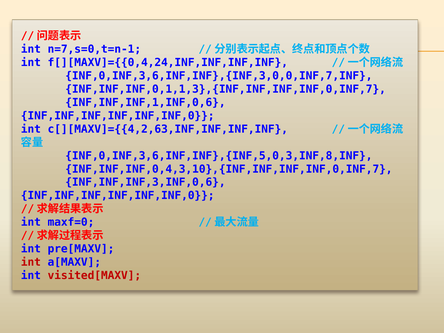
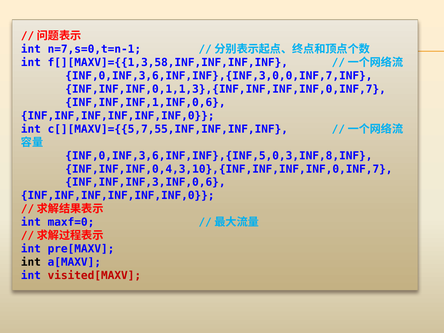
f[][MAXV]={{0,4,24,INF,INF,INF,INF: f[][MAXV]={{0,4,24,INF,INF,INF,INF -> f[][MAXV]={{1,3,58,INF,INF,INF,INF (168, 62)
c[][MAXV]={{4,2,63,INF,INF,INF,INF: c[][MAXV]={{4,2,63,INF,INF,INF,INF -> c[][MAXV]={{5,7,55,INF,INF,INF,INF (168, 129)
int colour: red -> black (31, 262)
